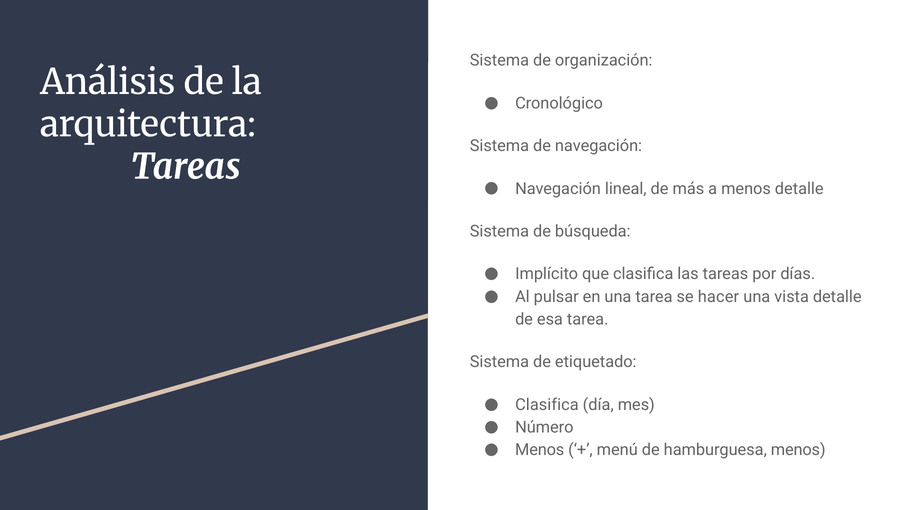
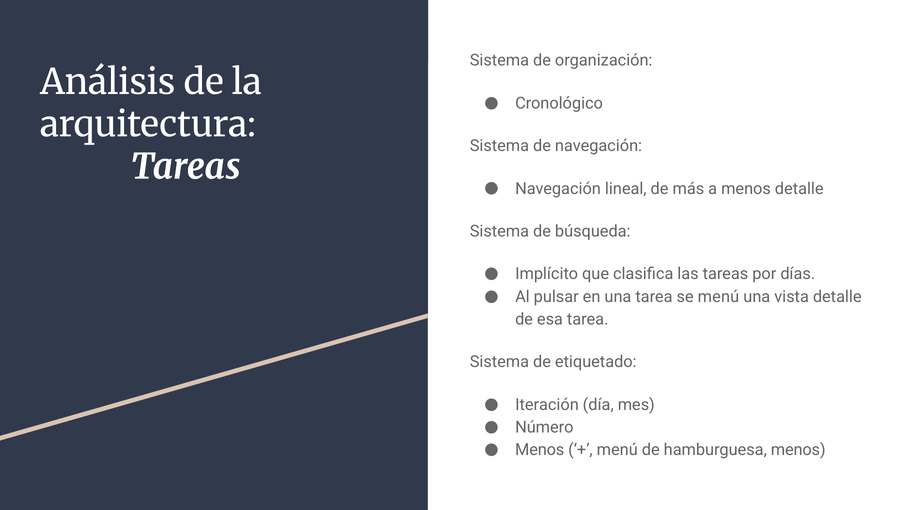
se hacer: hacer -> menú (718, 297)
Clasifica: Clasifica -> Iteración (547, 405)
